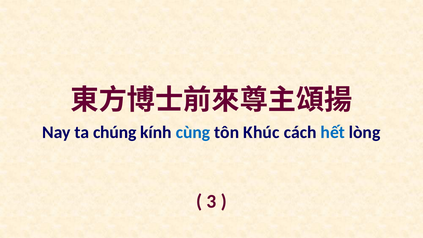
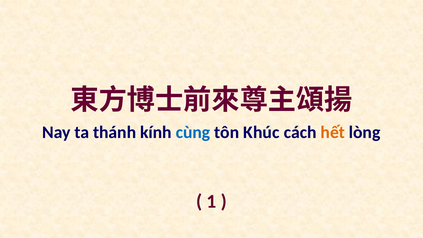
chúng: chúng -> thánh (115, 132)
hết colour: blue -> orange (333, 132)
3: 3 -> 1 (211, 201)
